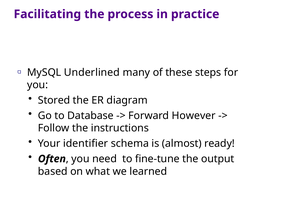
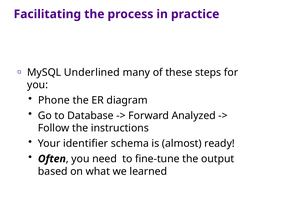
Stored: Stored -> Phone (54, 100)
However: However -> Analyzed (194, 115)
